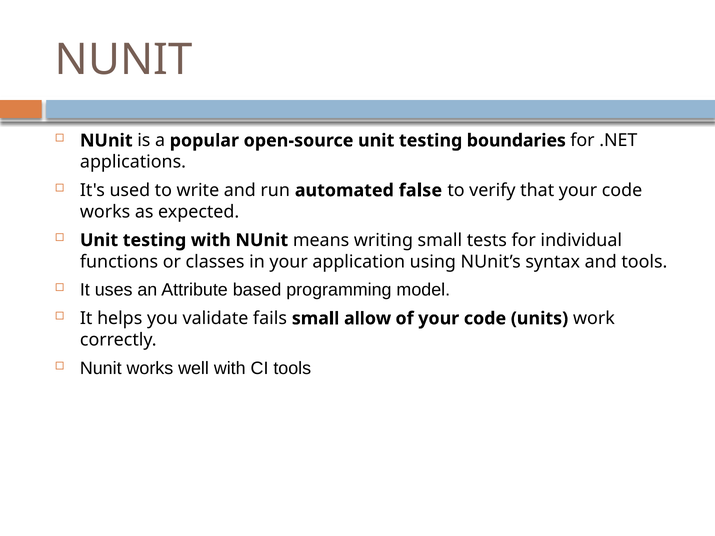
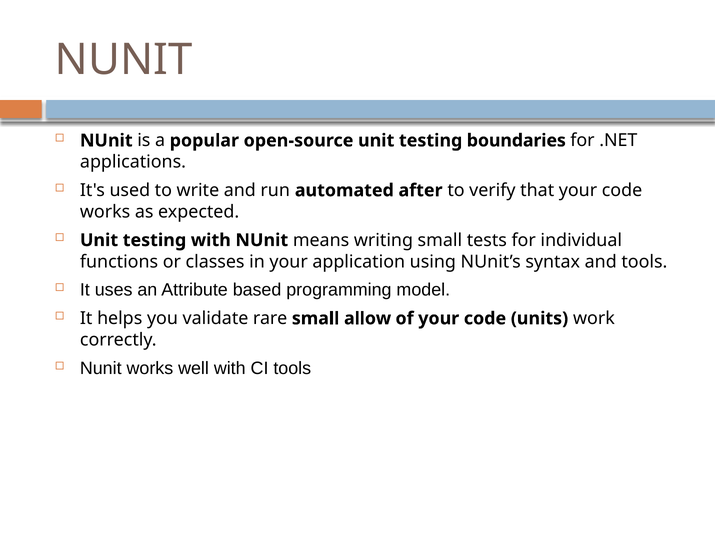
false: false -> after (421, 190)
fails: fails -> rare (270, 319)
